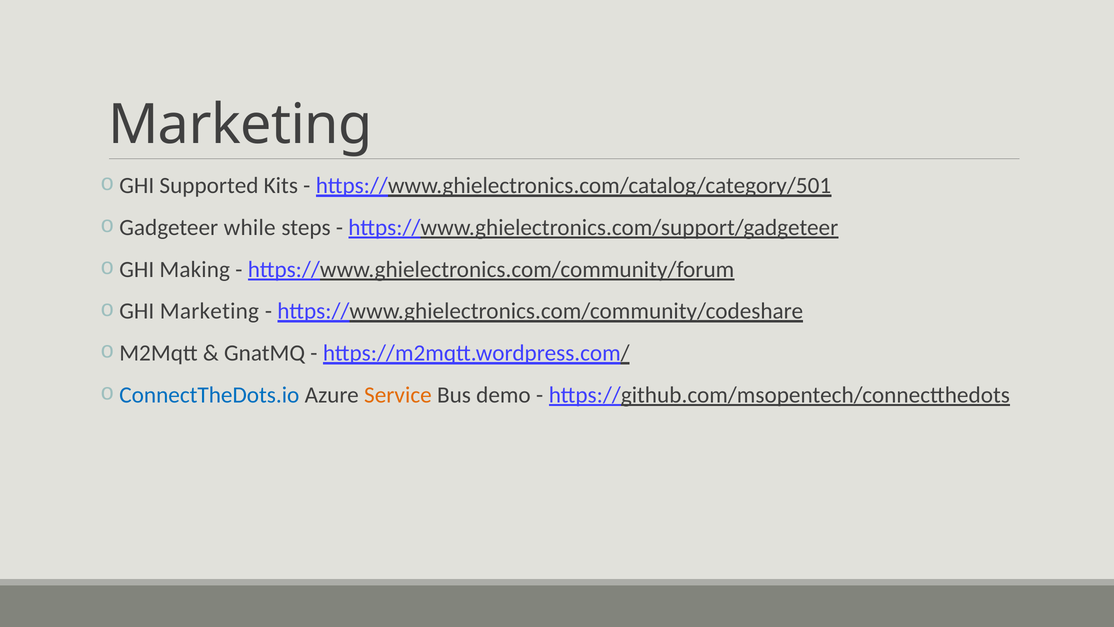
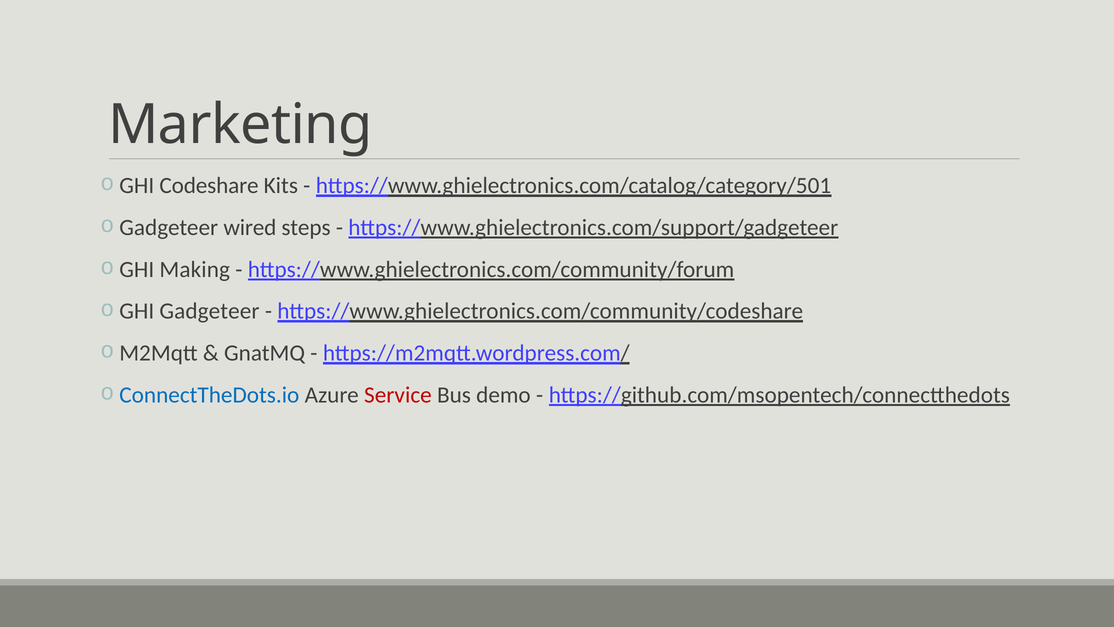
Supported: Supported -> Codeshare (209, 186)
while: while -> wired (250, 227)
GHI Marketing: Marketing -> Gadgeteer (210, 311)
Service colour: orange -> red (398, 395)
